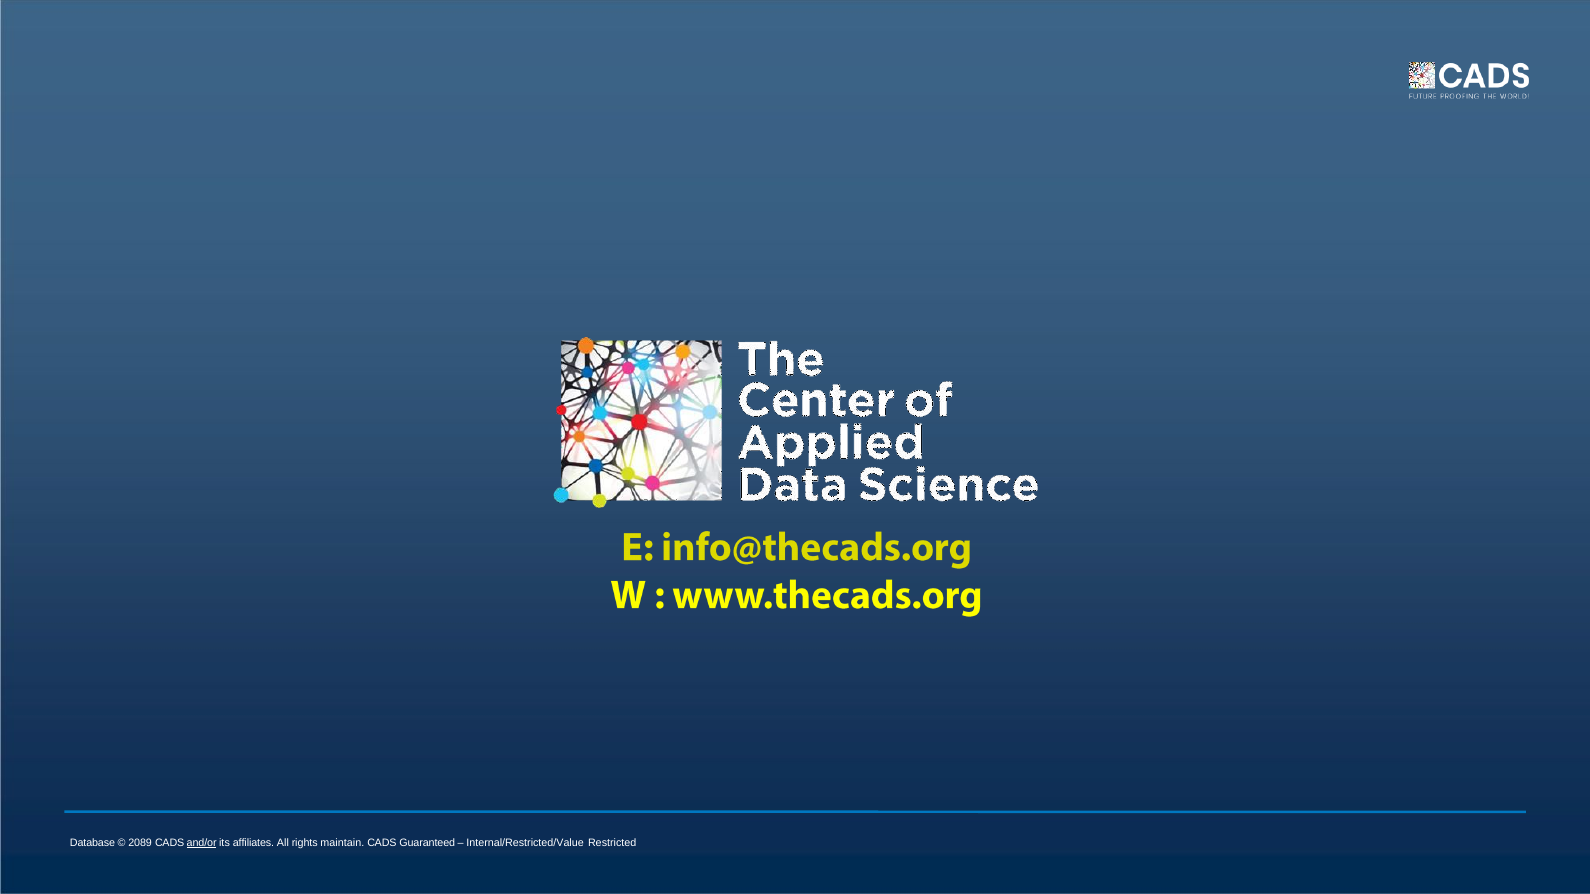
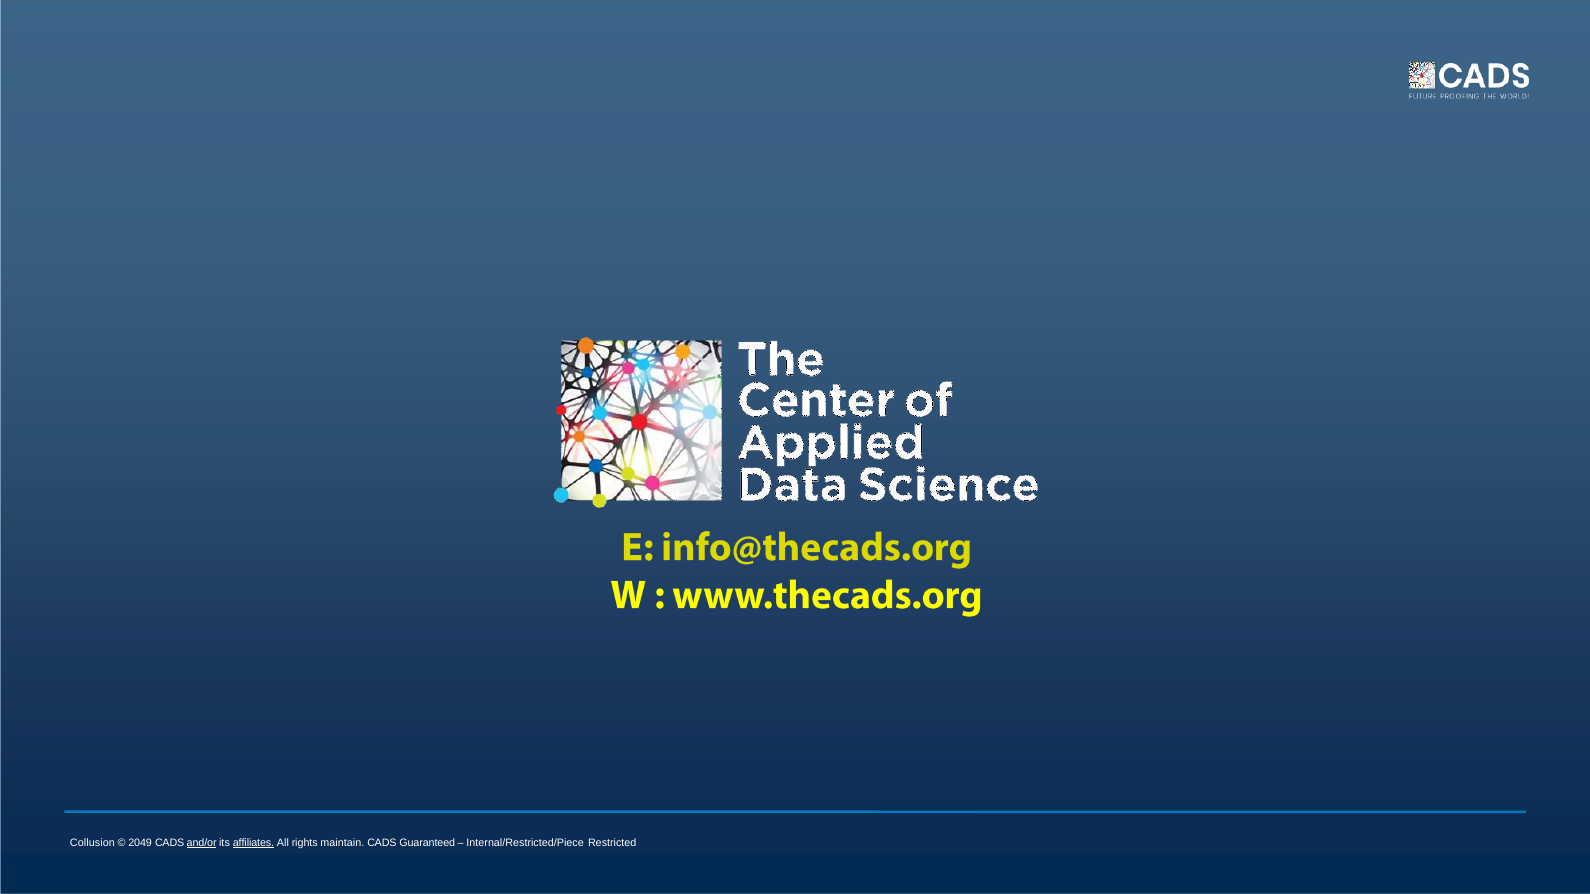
Database: Database -> Collusion (92, 843)
2089: 2089 -> 2049 (140, 843)
affiliates underline: none -> present (254, 843)
Internal/Restricted/Value: Internal/Restricted/Value -> Internal/Restricted/Piece (525, 843)
